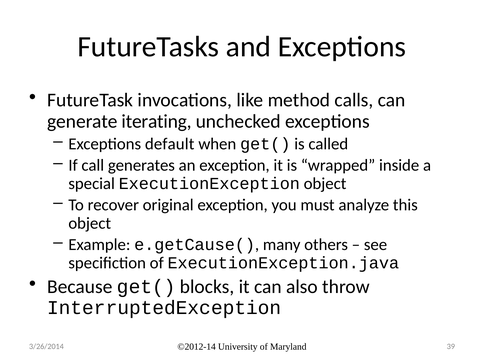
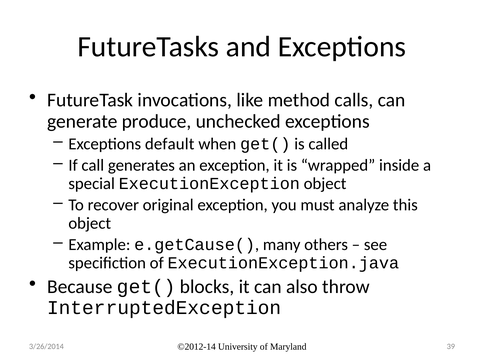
iterating: iterating -> produce (157, 121)
